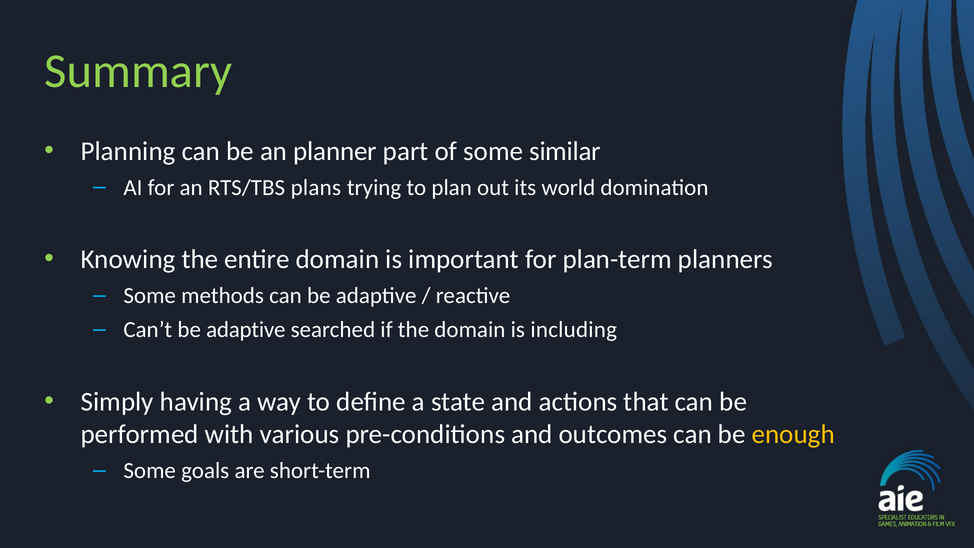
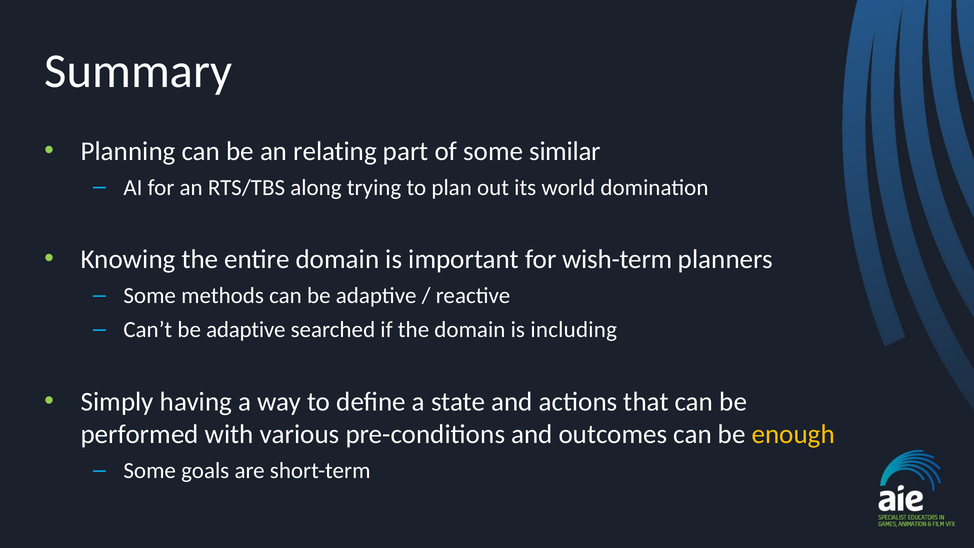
Summary colour: light green -> white (138, 71)
planner: planner -> relating (335, 151)
plans: plans -> along (316, 187)
plan-term: plan-term -> wish-term (617, 259)
